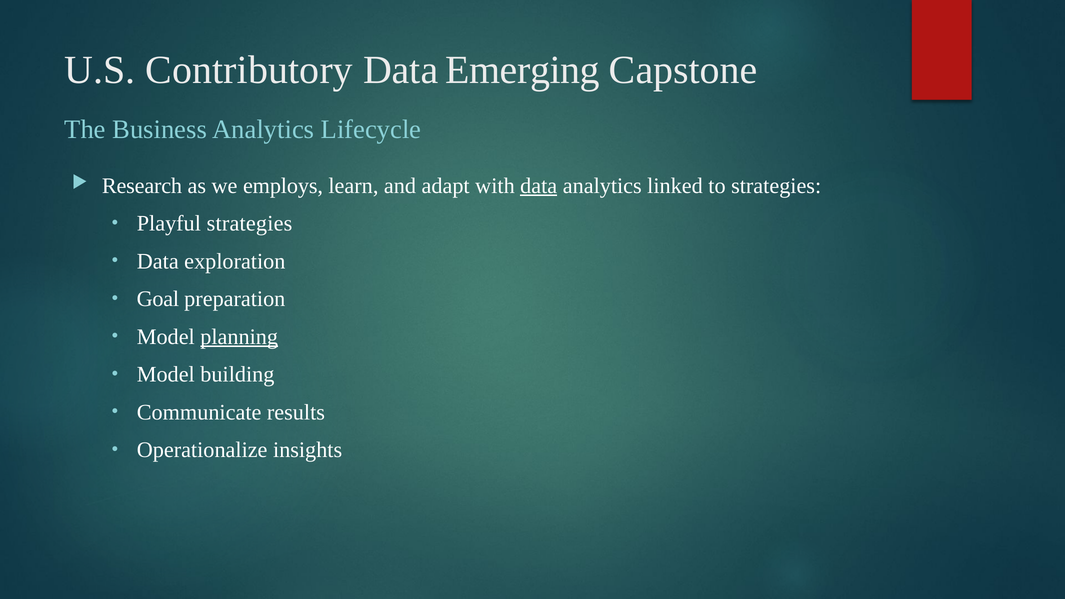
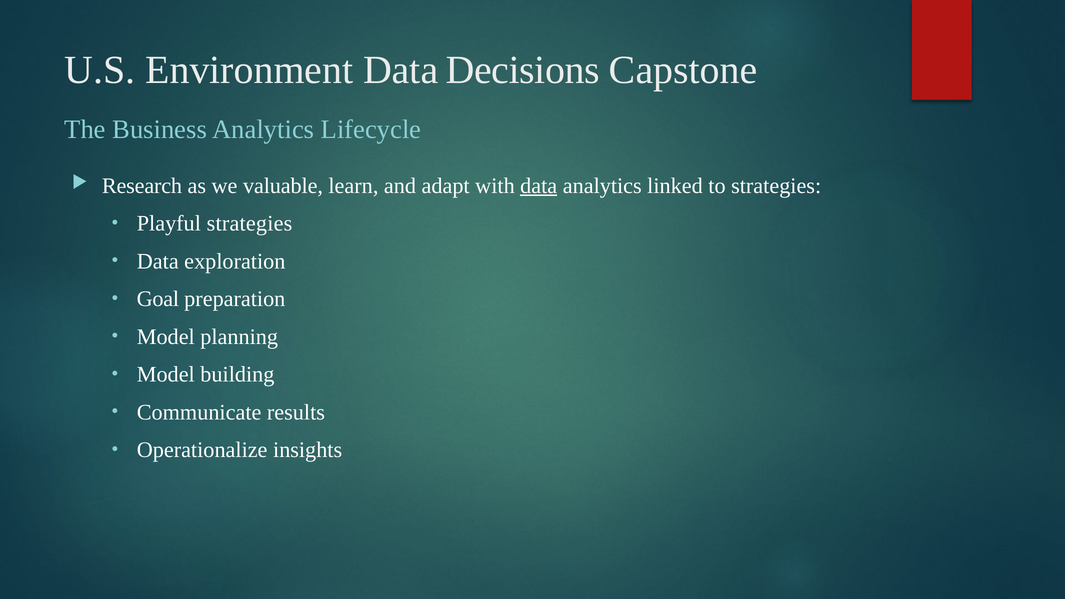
Contributory: Contributory -> Environment (249, 70)
Emerging: Emerging -> Decisions (523, 70)
employs: employs -> valuable (283, 186)
planning underline: present -> none (239, 337)
